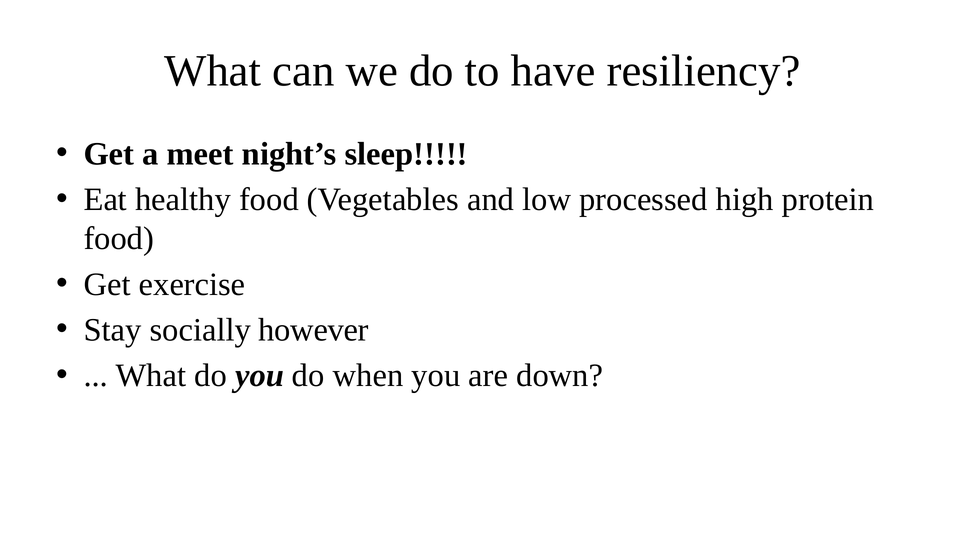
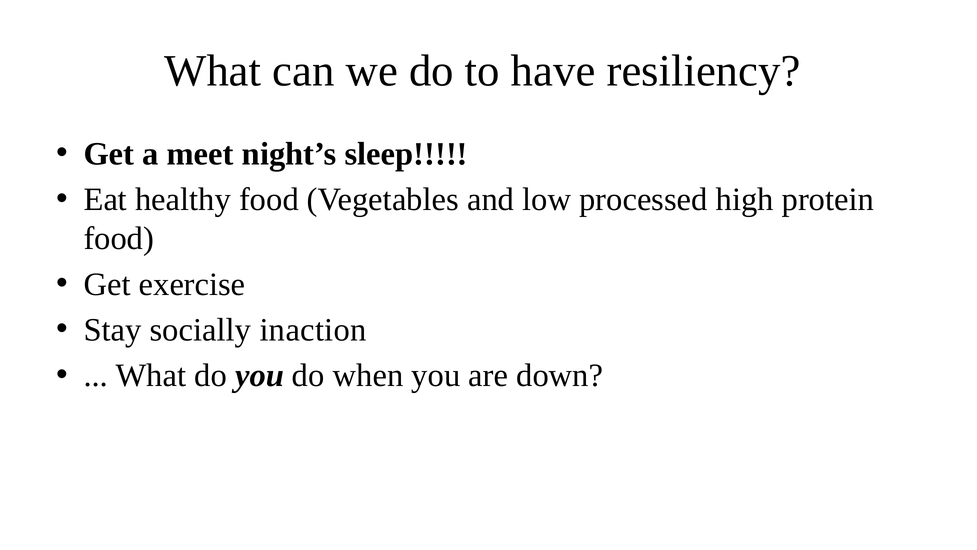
however: however -> inaction (313, 330)
